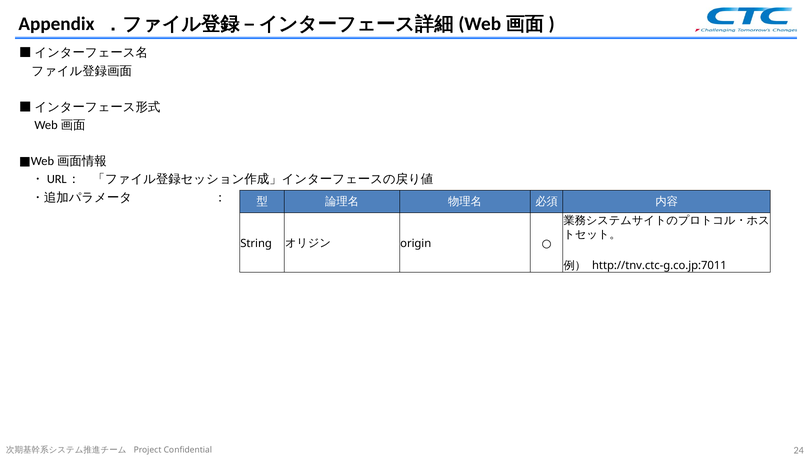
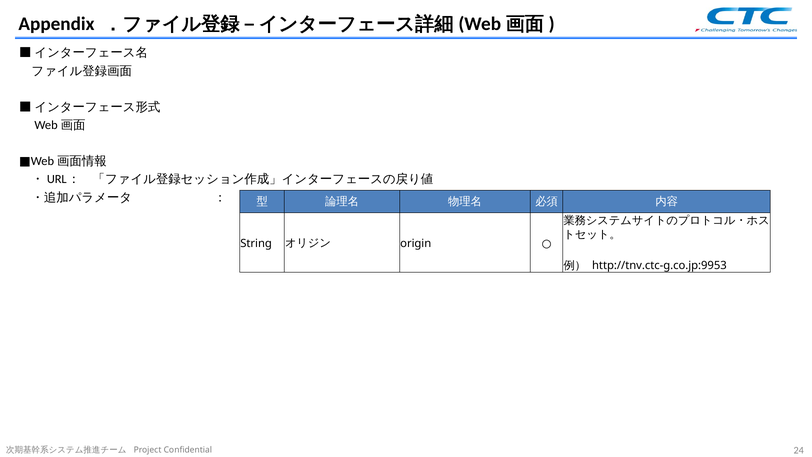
http://tnv.ctc-g.co.jp:7011: http://tnv.ctc-g.co.jp:7011 -> http://tnv.ctc-g.co.jp:9953 (659, 265)
